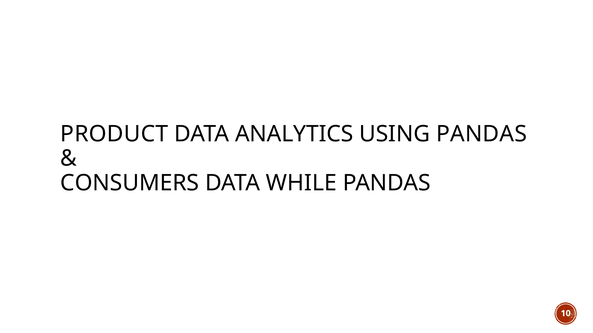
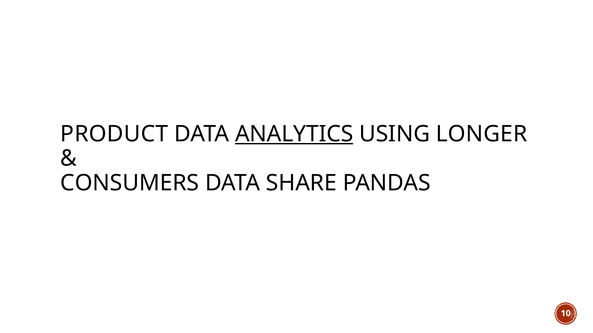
ANALYTICS underline: none -> present (294, 134)
USING PANDAS: PANDAS -> LONGER (482, 134)
WHILE: WHILE -> SHARE (301, 183)
